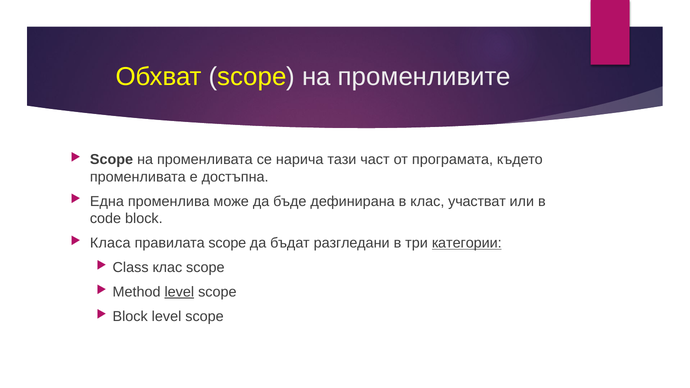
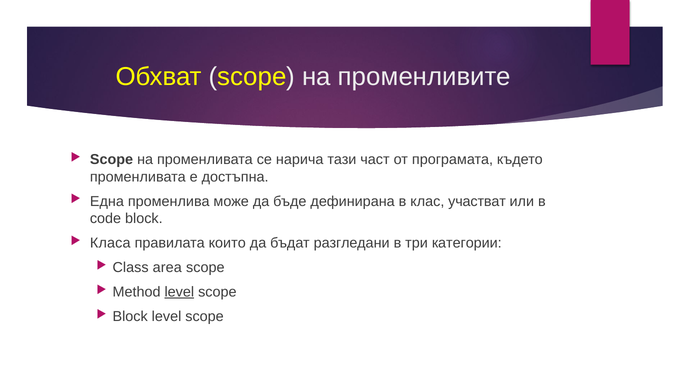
правилата scope: scope -> които (227, 243)
категории underline: present -> none (467, 243)
Class клас: клас -> area (167, 268)
